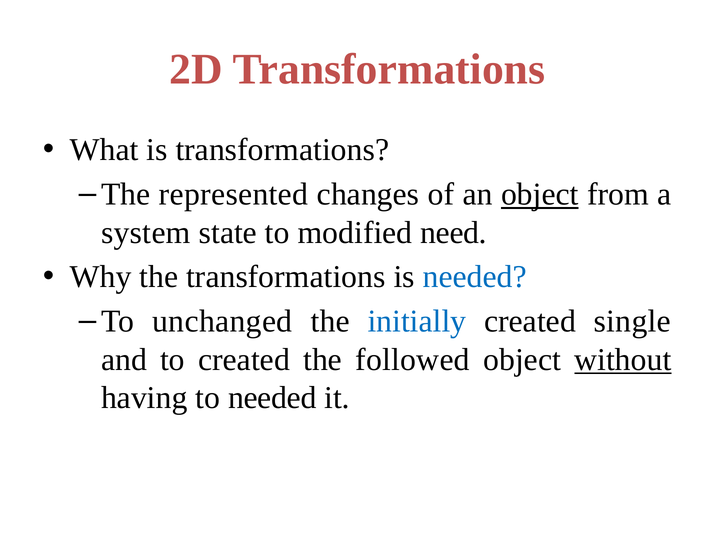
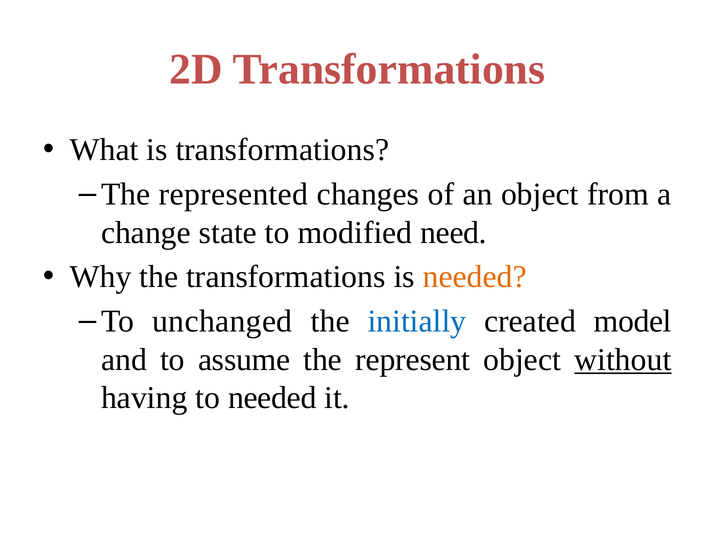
object underline: present -> none (540, 194)
system: system -> change (146, 233)
needed colour: blue -> orange (475, 277)
single: single -> model (633, 322)
to created: created -> assume (244, 360)
followed: followed -> represent (413, 360)
